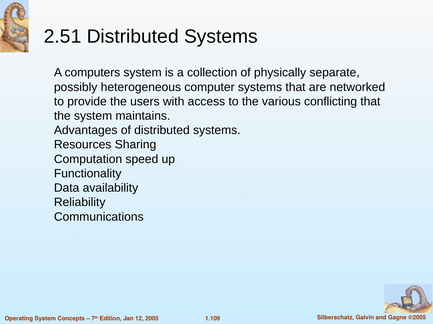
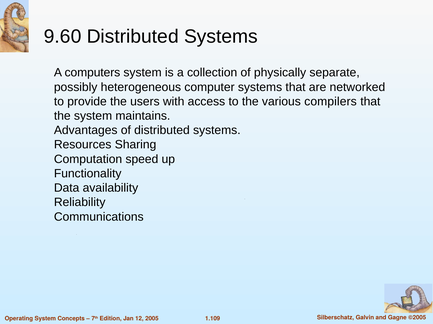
2.51: 2.51 -> 9.60 (63, 37)
conflicting: conflicting -> compilers (331, 102)
